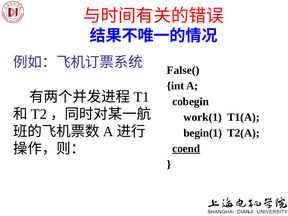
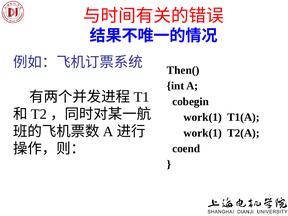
False(: False( -> Then( (183, 70)
begin(1: begin(1 -> work(1 (203, 133)
coend underline: present -> none (186, 149)
